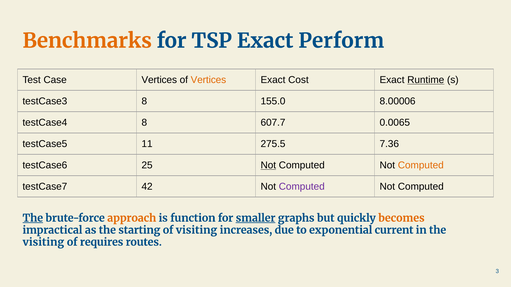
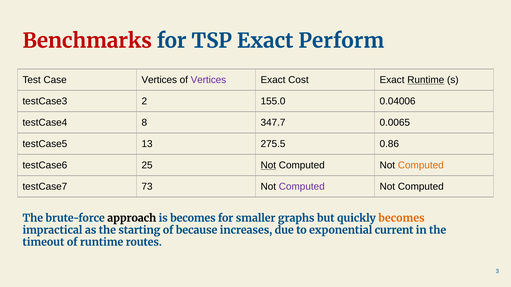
Benchmarks colour: orange -> red (87, 41)
Vertices colour: orange -> purple (208, 80)
testCase3 8: 8 -> 2 (144, 101)
8.00006: 8.00006 -> 0.04006 (398, 101)
607.7: 607.7 -> 347.7 (273, 123)
11: 11 -> 13 (147, 144)
7.36: 7.36 -> 0.86 (389, 144)
42: 42 -> 73 (147, 187)
The underline: present -> none (33, 218)
approach colour: orange -> black (132, 218)
is function: function -> becomes (193, 218)
smaller underline: present -> none (256, 218)
of visiting: visiting -> because (197, 230)
visiting: visiting -> timeout (43, 243)
of requires: requires -> runtime (102, 243)
